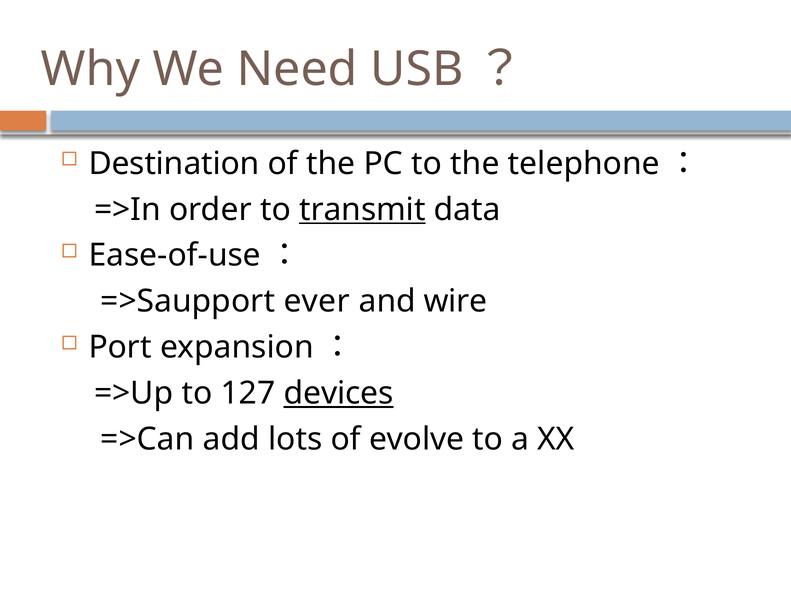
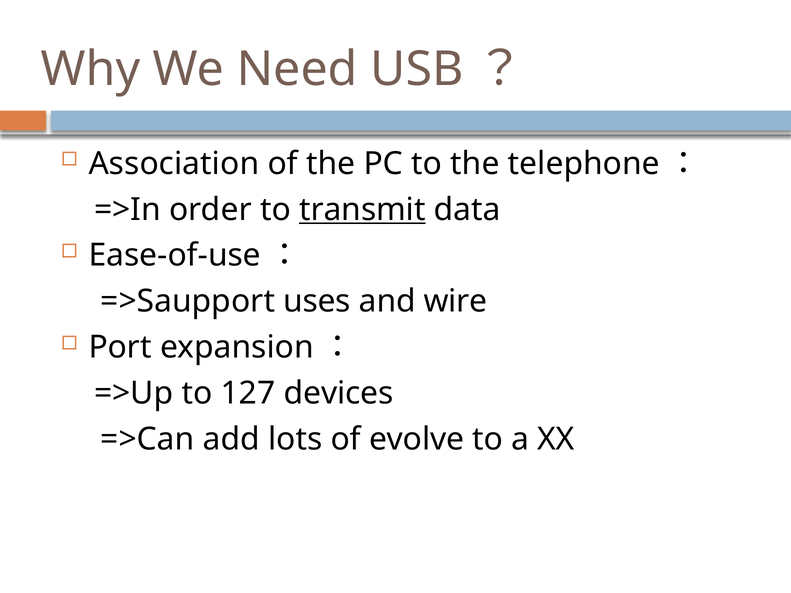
Destination: Destination -> Association (174, 164)
ever: ever -> uses (317, 302)
devices underline: present -> none (339, 393)
